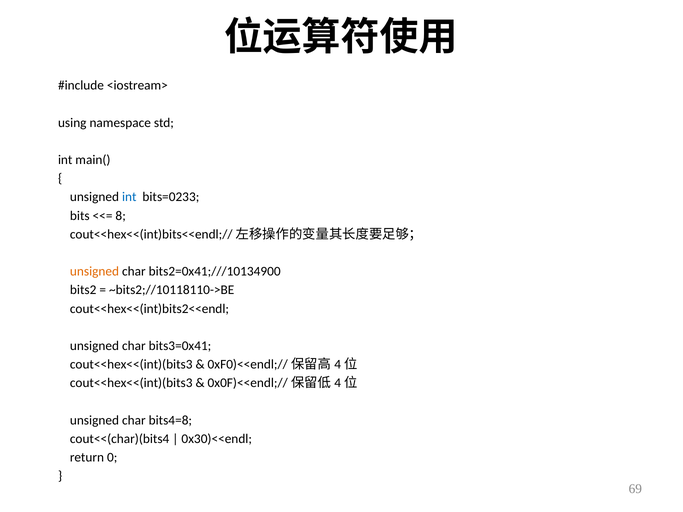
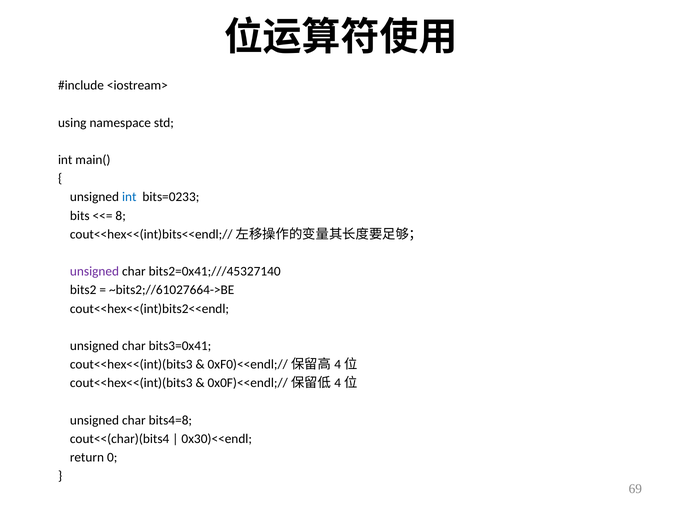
unsigned colour: orange -> purple (95, 272)
bits2=0x41;///10134900: bits2=0x41;///10134900 -> bits2=0x41;///45327140 (215, 272)
~bits2;//10118110->BE: ~bits2;//10118110->BE -> ~bits2;//61027664->BE (172, 290)
